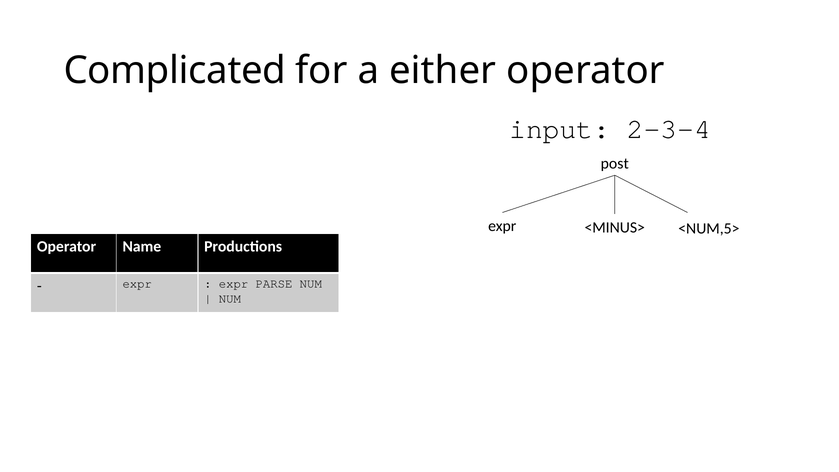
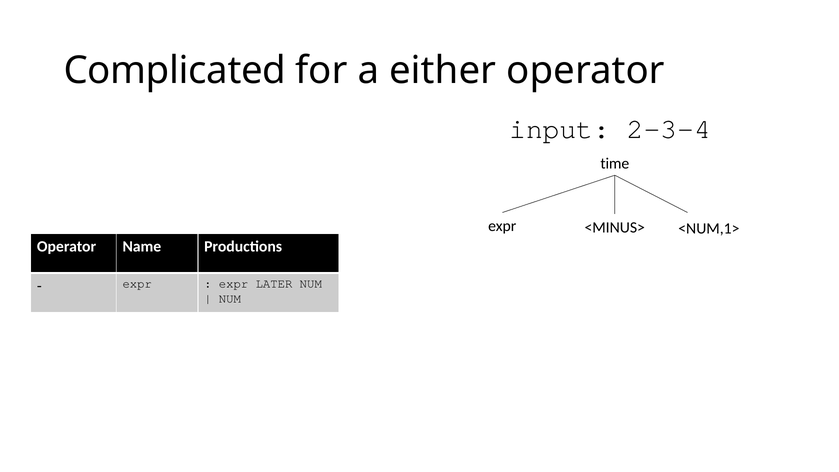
post: post -> time (615, 164)
<NUM,5>: <NUM,5> -> <NUM,1> (709, 229)
PARSE: PARSE -> LATER (274, 284)
